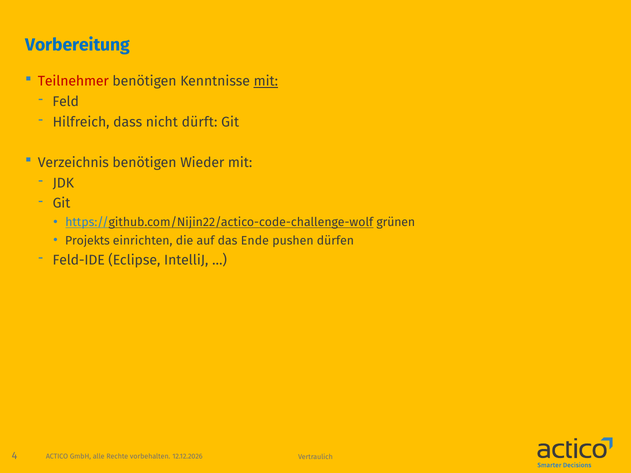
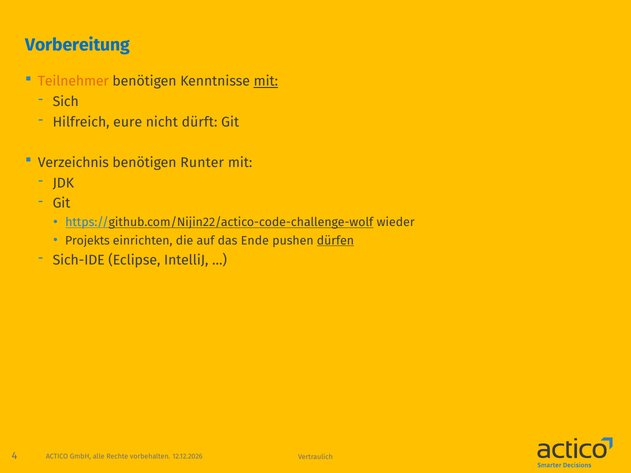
Teilnehmer colour: red -> orange (73, 81)
Feld: Feld -> Sich (66, 102)
dass: dass -> eure (128, 122)
Wieder: Wieder -> Runter (202, 163)
grünen: grünen -> wieder (396, 222)
dürfen underline: none -> present (335, 241)
Feld-IDE: Feld-IDE -> Sich-IDE (79, 260)
